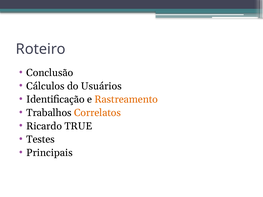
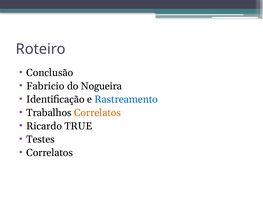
Cálculos: Cálculos -> Fabricio (45, 86)
Usuários: Usuários -> Nogueira (101, 86)
Rastreamento colour: orange -> blue (126, 100)
Principais: Principais -> Correlatos (50, 153)
